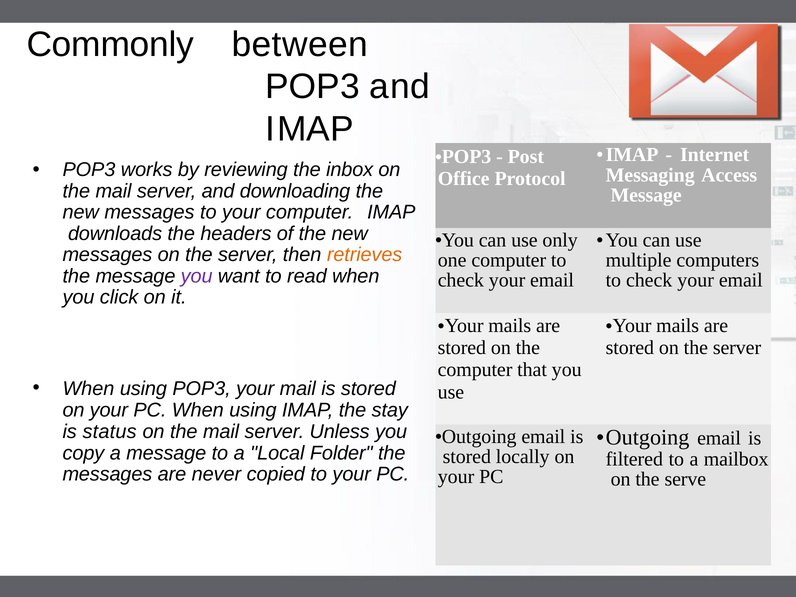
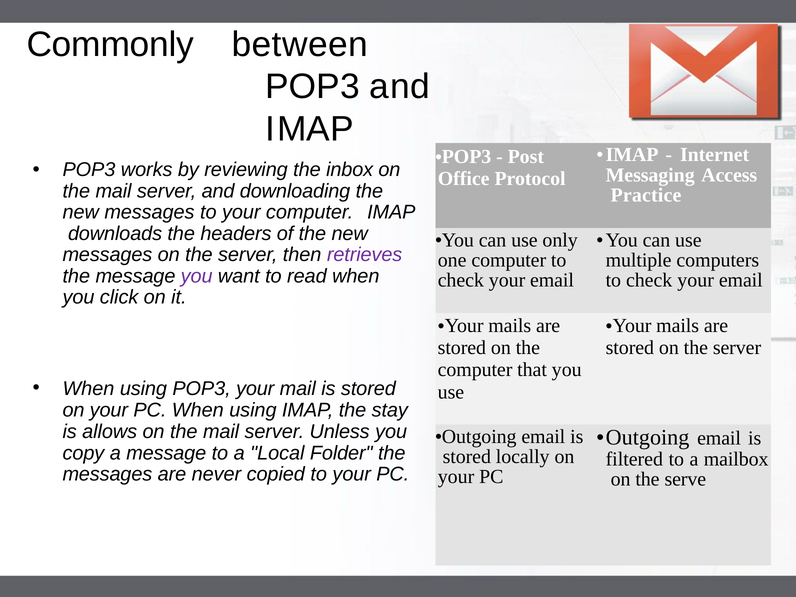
Message: Message -> Practice (646, 195)
retrieves colour: orange -> purple (365, 255)
status: status -> allows (110, 432)
